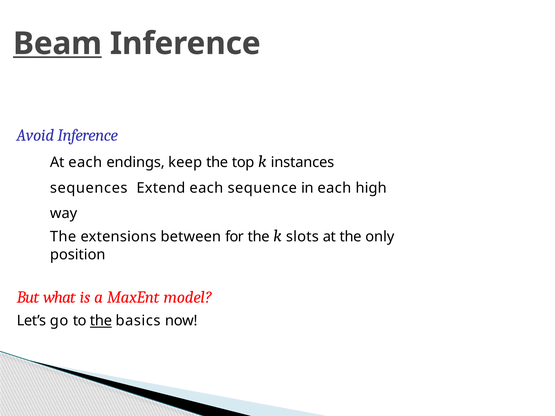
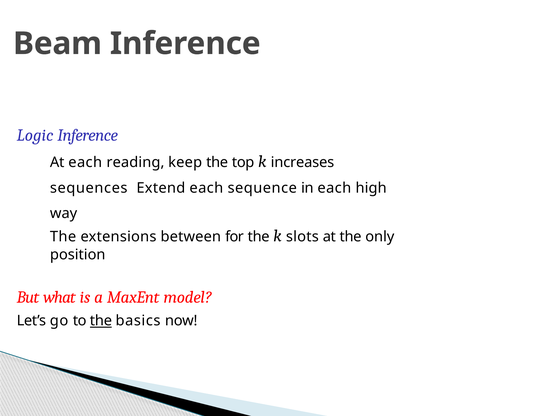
Beam underline: present -> none (57, 44)
Avoid: Avoid -> Logic (35, 135)
endings: endings -> reading (135, 162)
instances: instances -> increases (302, 162)
